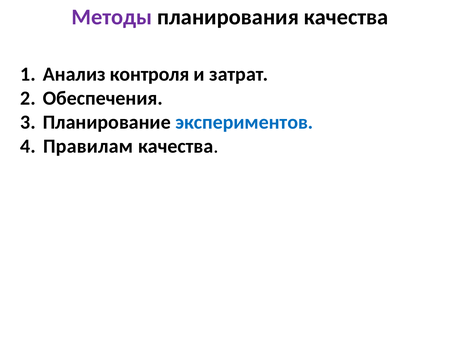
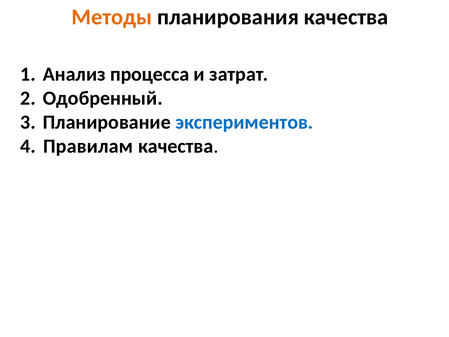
Методы colour: purple -> orange (112, 17)
контроля: контроля -> процесса (150, 74)
Обеспечения: Обеспечения -> Одобренный (103, 98)
